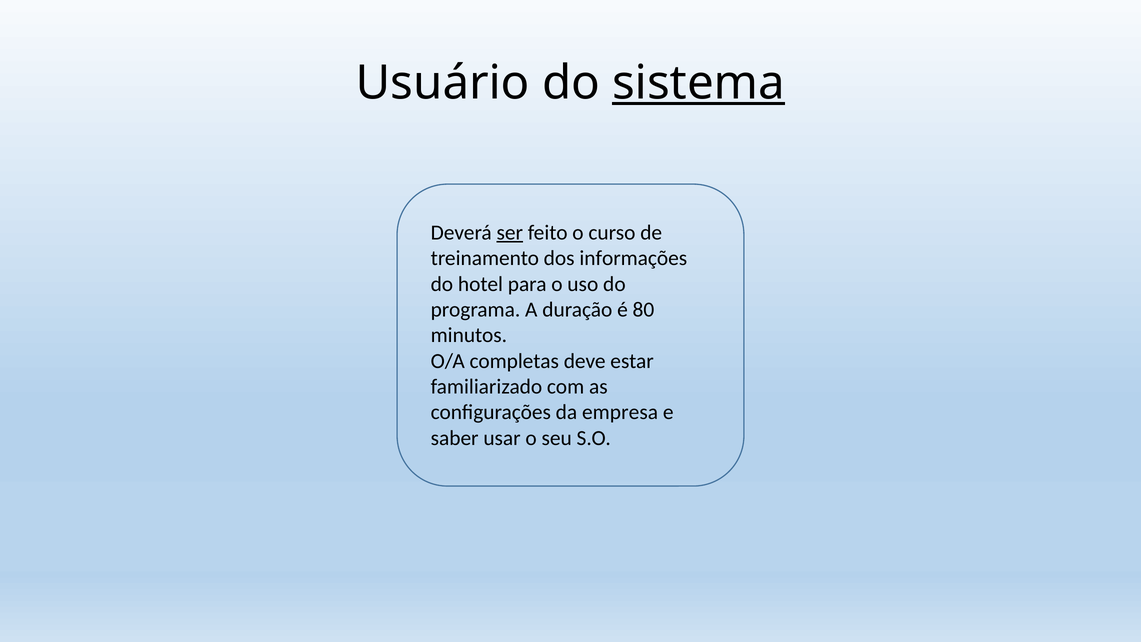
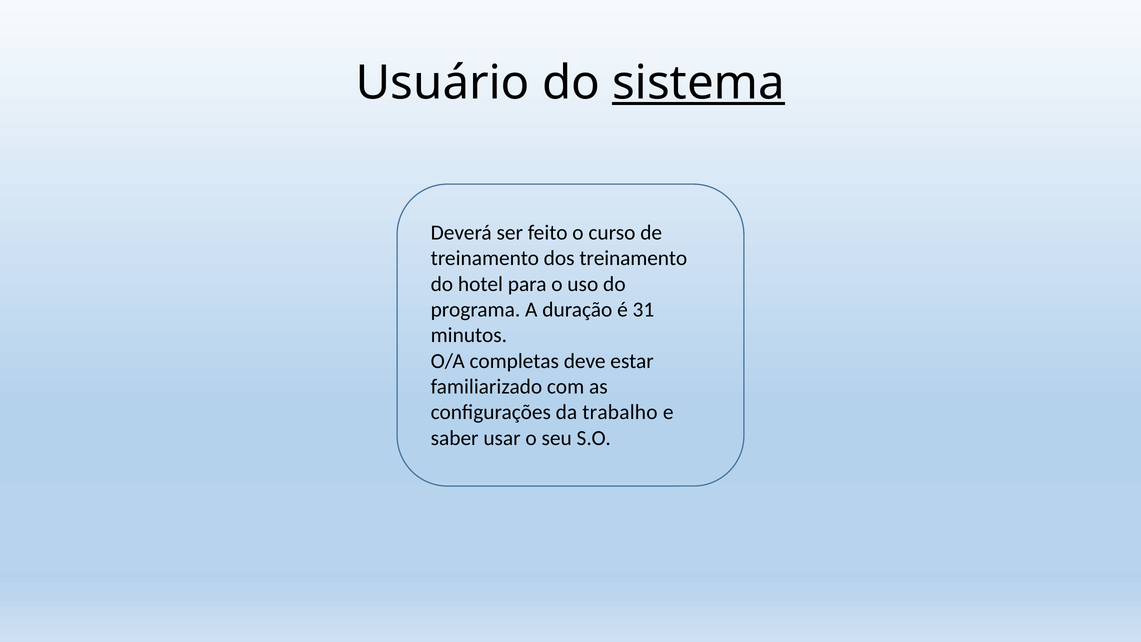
ser underline: present -> none (510, 233)
dos informações: informações -> treinamento (633, 258)
80: 80 -> 31 (643, 310)
empresa: empresa -> trabalho (620, 412)
